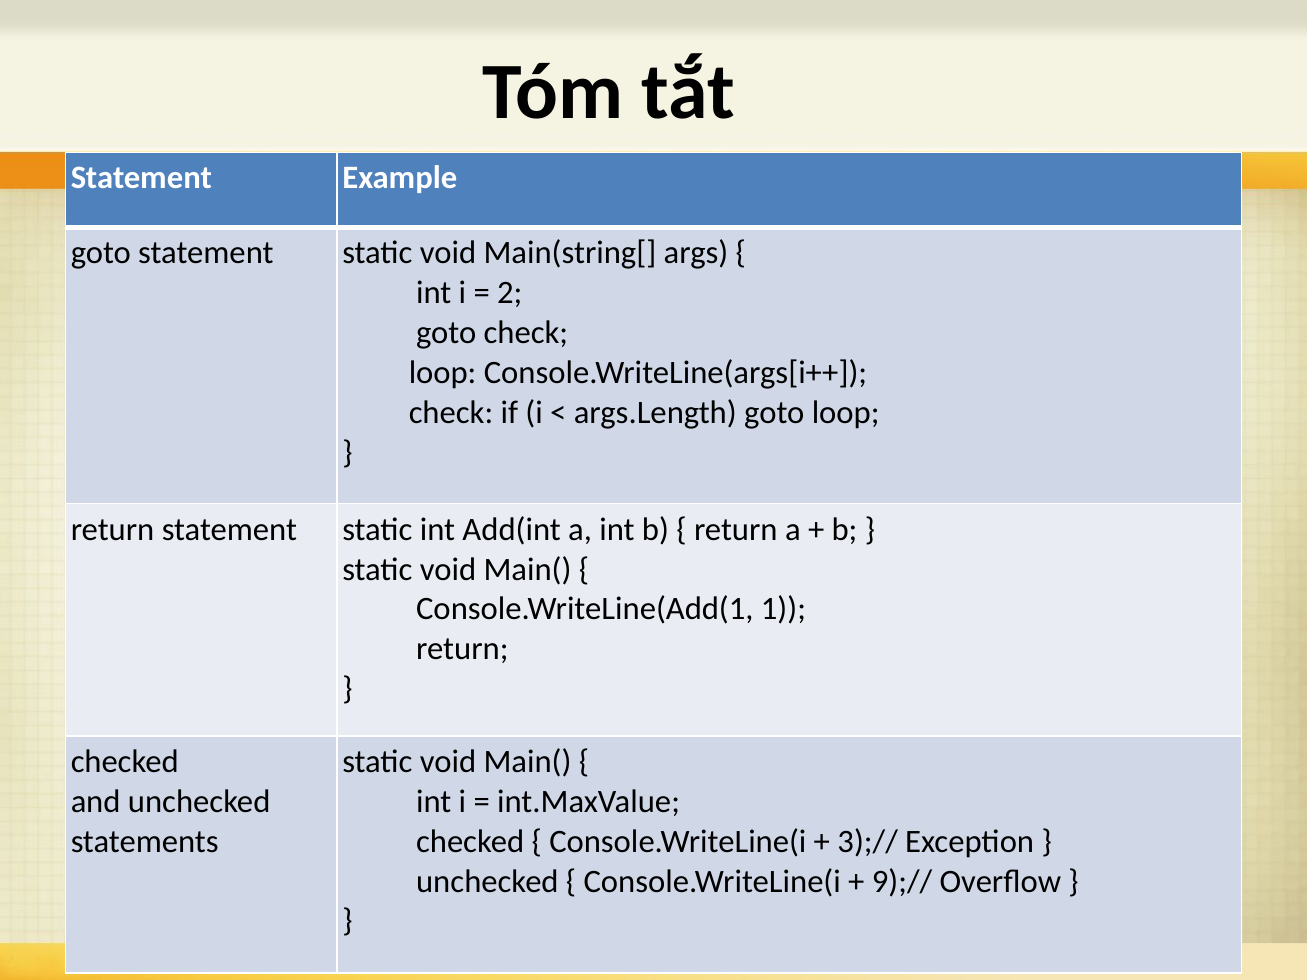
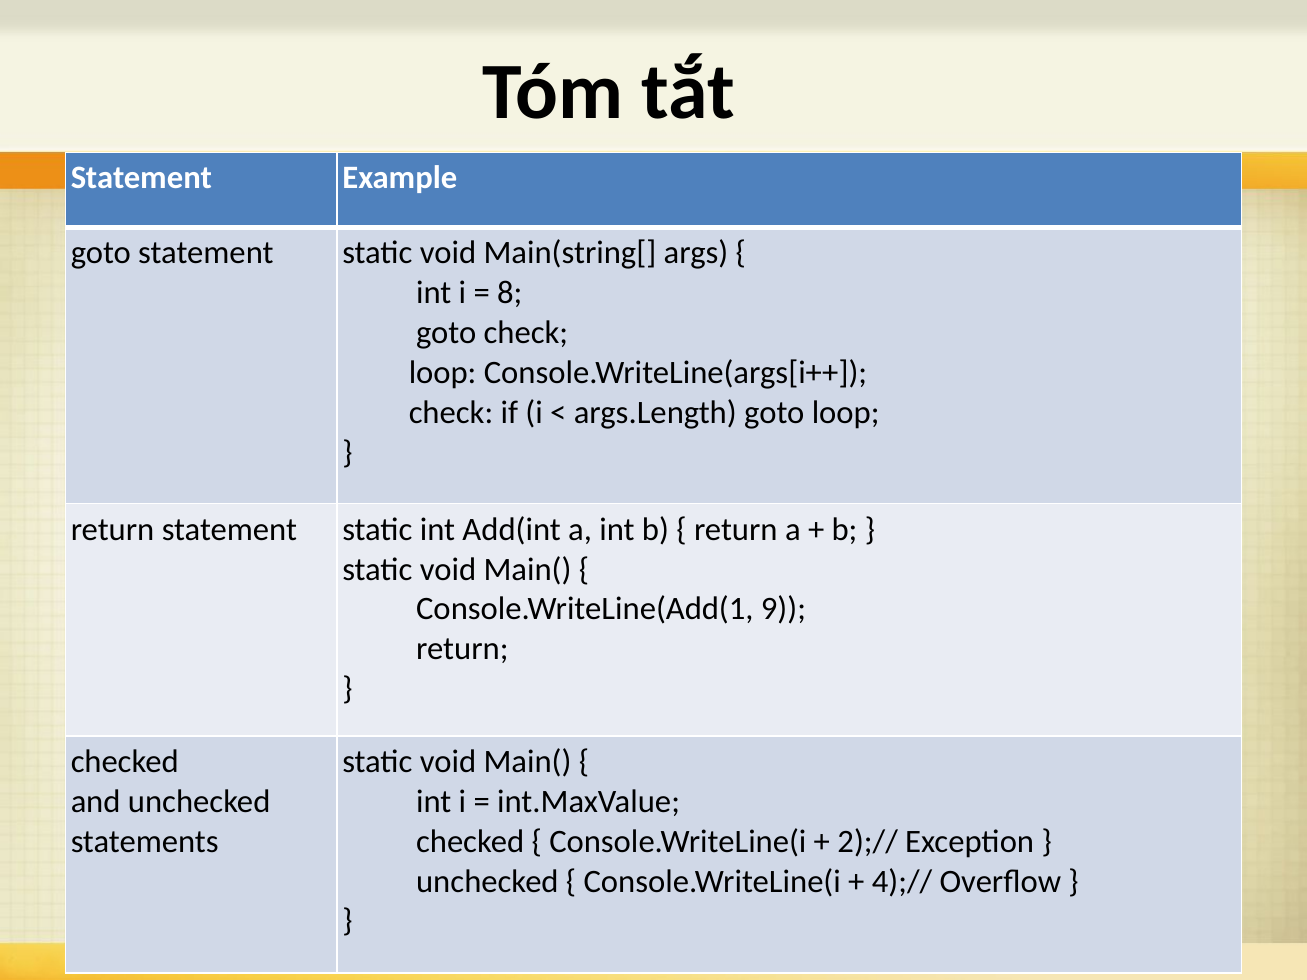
2: 2 -> 8 (510, 293)
1: 1 -> 9 (783, 609)
3);//: 3);// -> 2);// (868, 842)
9);//: 9);// -> 4);// (902, 881)
